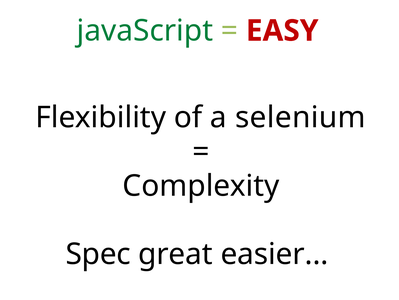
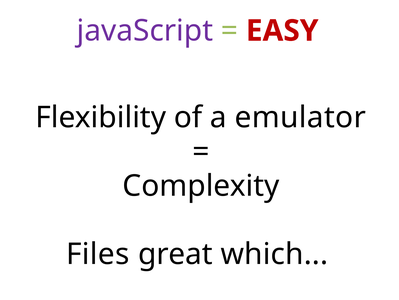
javaScript colour: green -> purple (145, 31)
selenium: selenium -> emulator (300, 117)
Spec: Spec -> Files (98, 254)
easier: easier -> which (274, 254)
